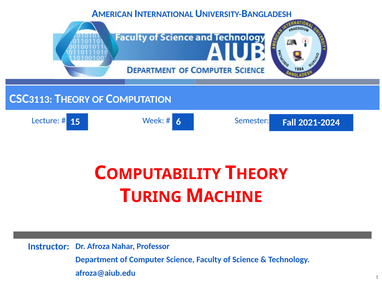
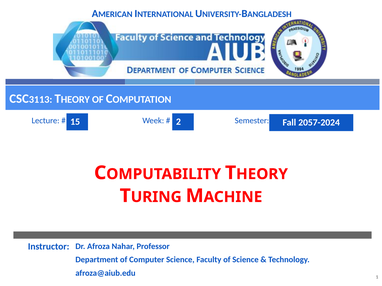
6: 6 -> 2 (178, 122)
2021-2024: 2021-2024 -> 2057-2024 (319, 123)
